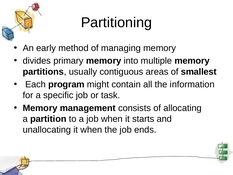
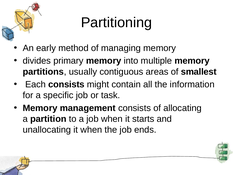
Each program: program -> consists (66, 84)
